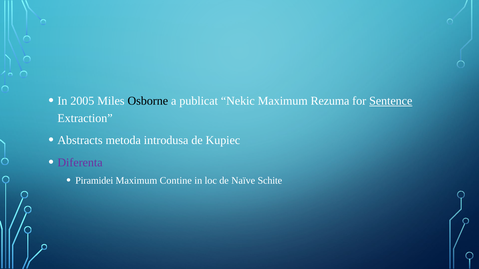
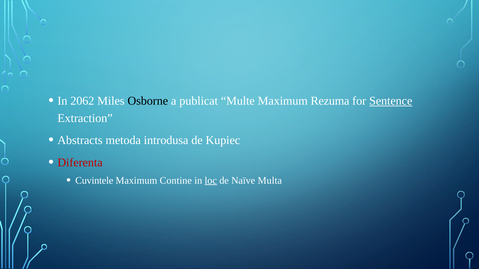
2005: 2005 -> 2062 (82, 101)
Nekic: Nekic -> Multe (238, 101)
Diferenta colour: purple -> red (80, 163)
Piramidei: Piramidei -> Cuvintele (94, 181)
loc underline: none -> present (211, 181)
Schite: Schite -> Multa (270, 181)
